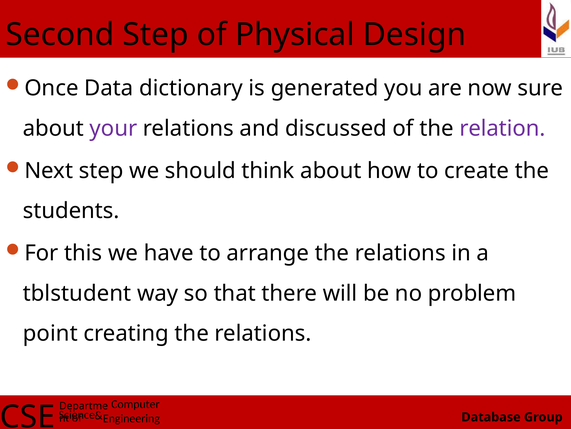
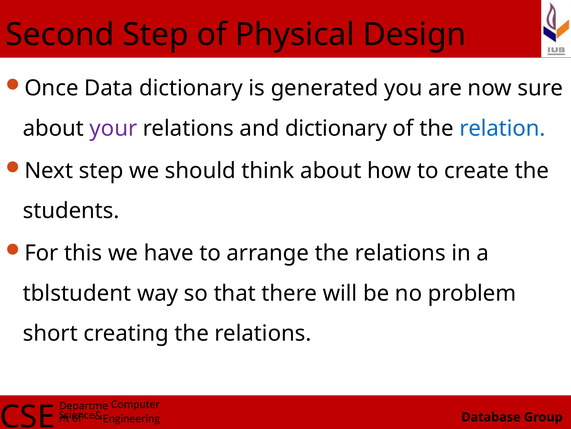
and discussed: discussed -> dictionary (336, 128)
relation colour: purple -> blue (502, 128)
point: point -> short (50, 333)
